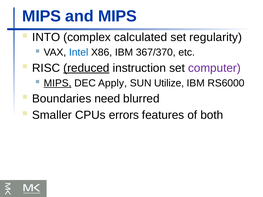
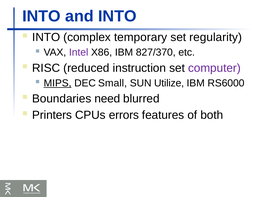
MIPS: MIPS -> INTO (41, 16)
and MIPS: MIPS -> INTO (117, 16)
calculated: calculated -> temporary (141, 37)
Intel colour: blue -> purple (79, 52)
367/370: 367/370 -> 827/370 (156, 52)
reduced underline: present -> none (86, 68)
Apply: Apply -> Small (113, 83)
Smaller: Smaller -> Printers (52, 115)
